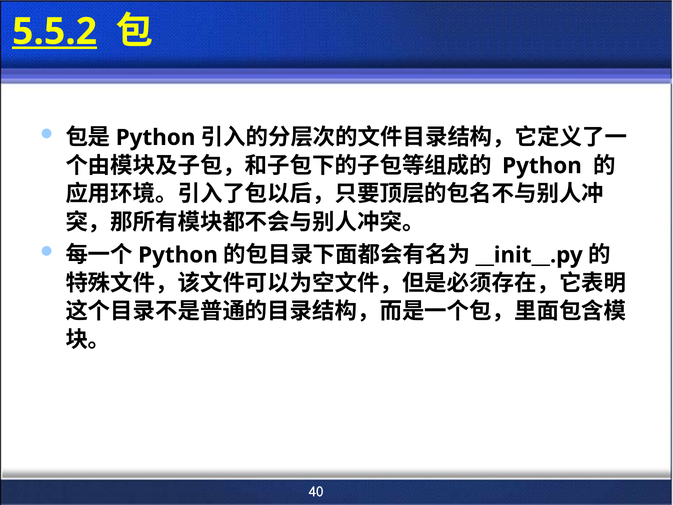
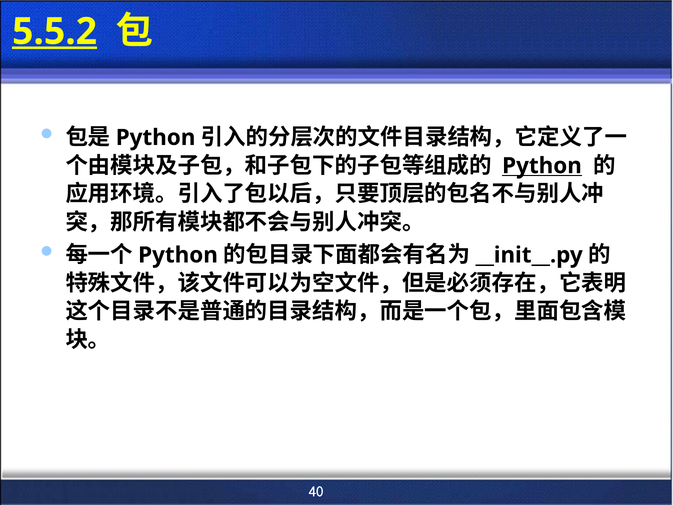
Python underline: none -> present (542, 166)
